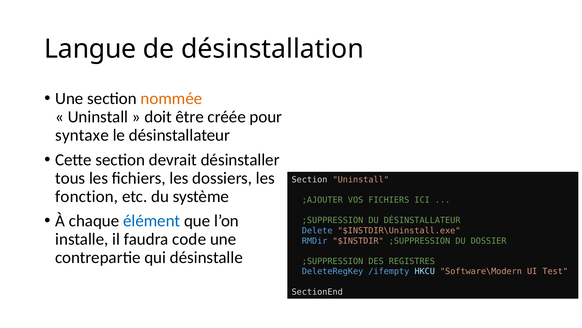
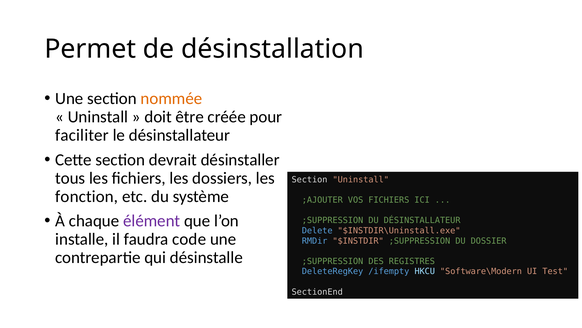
Langue: Langue -> Permet (90, 49)
syntaxe: syntaxe -> faciliter (82, 135)
élément colour: blue -> purple (152, 221)
